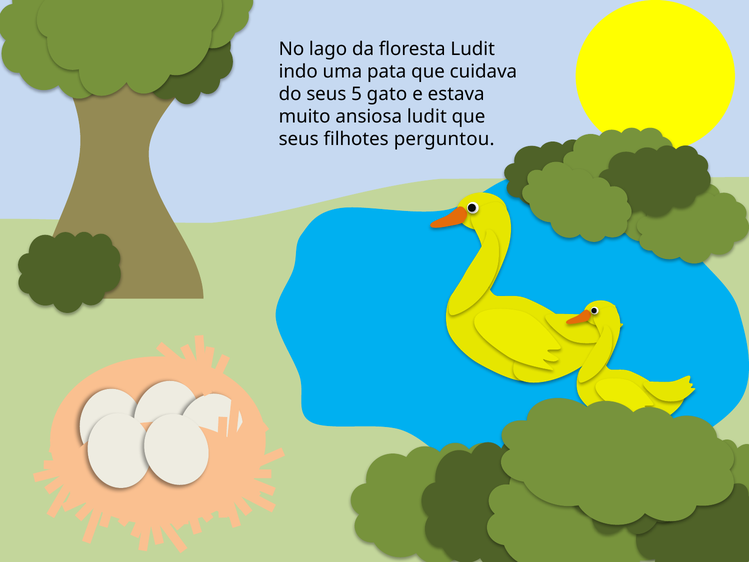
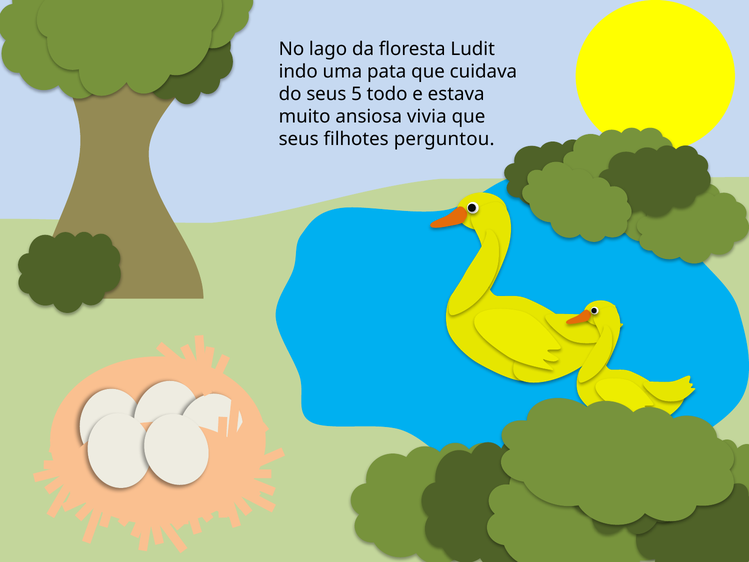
gato: gato -> todo (387, 94)
ansiosa ludit: ludit -> vivia (427, 117)
